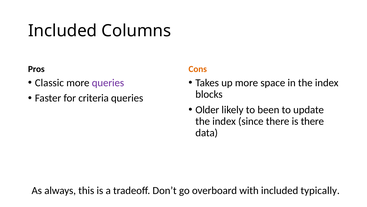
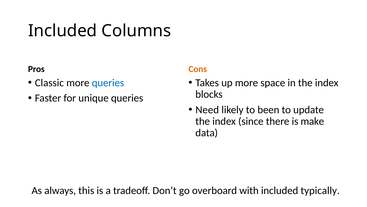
queries colour: purple -> blue (108, 83)
criteria: criteria -> unique (94, 98)
Older: Older -> Need (207, 109)
is there: there -> make (312, 121)
